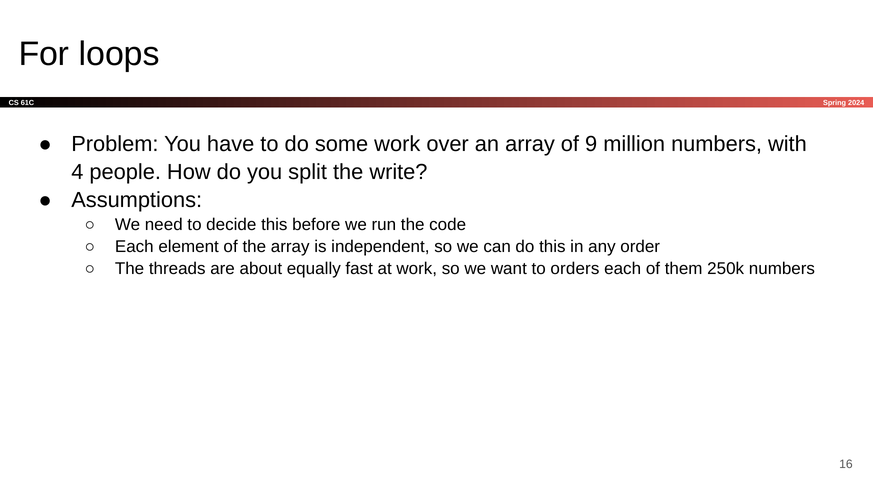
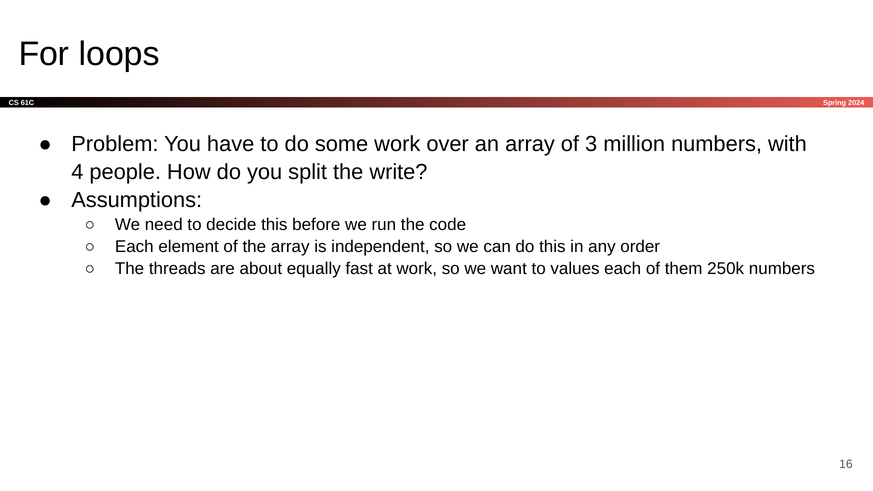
9: 9 -> 3 (591, 144)
orders: orders -> values (575, 269)
